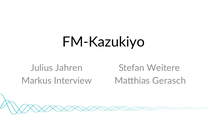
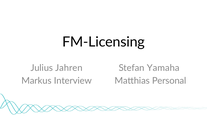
FM-Kazukiyo: FM-Kazukiyo -> FM-Licensing (104, 42)
Weitere: Weitere -> Yamaha (163, 68)
Gerasch: Gerasch -> Personal (169, 81)
